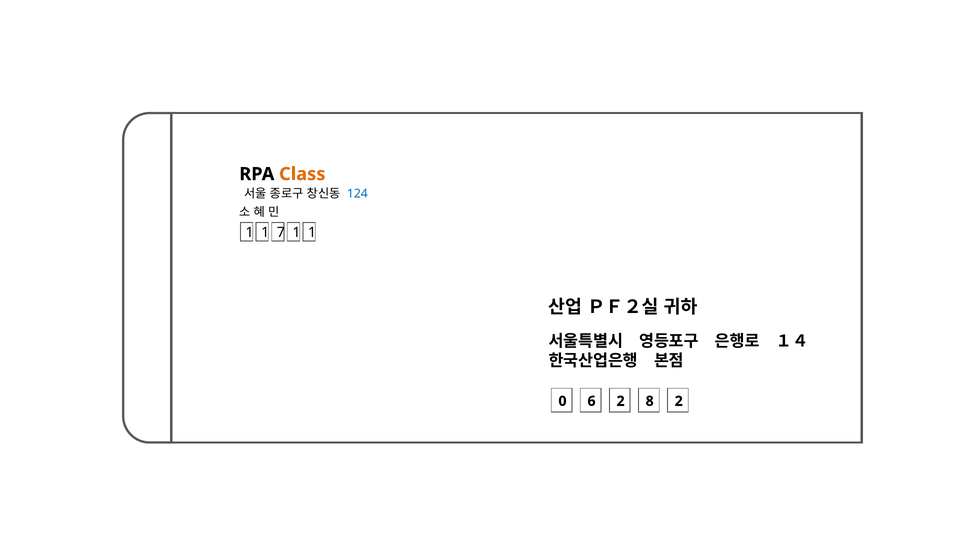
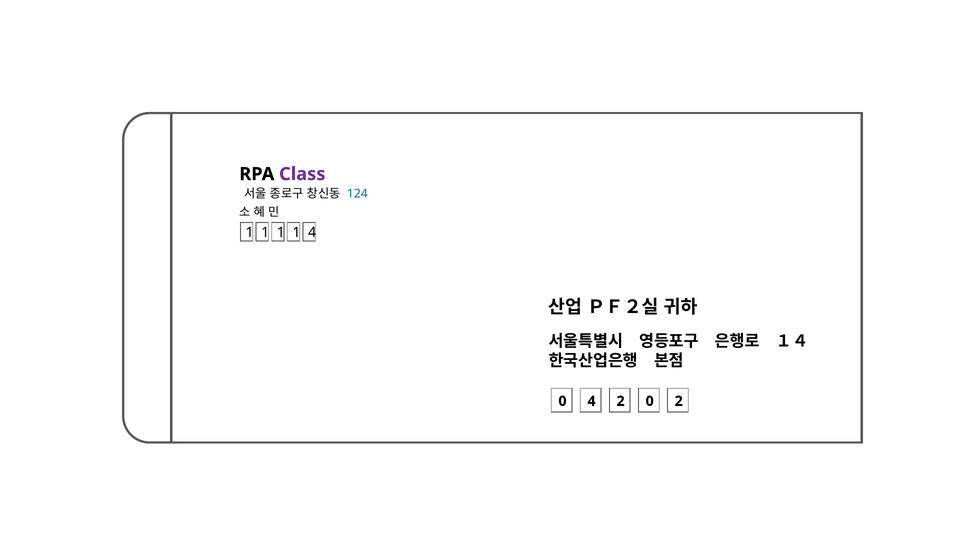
Class colour: orange -> purple (302, 174)
7: 7 -> 1 (281, 233)
1: 1 -> 4 (312, 233)
0 6: 6 -> 4 (592, 401)
2 8: 8 -> 0 (650, 401)
